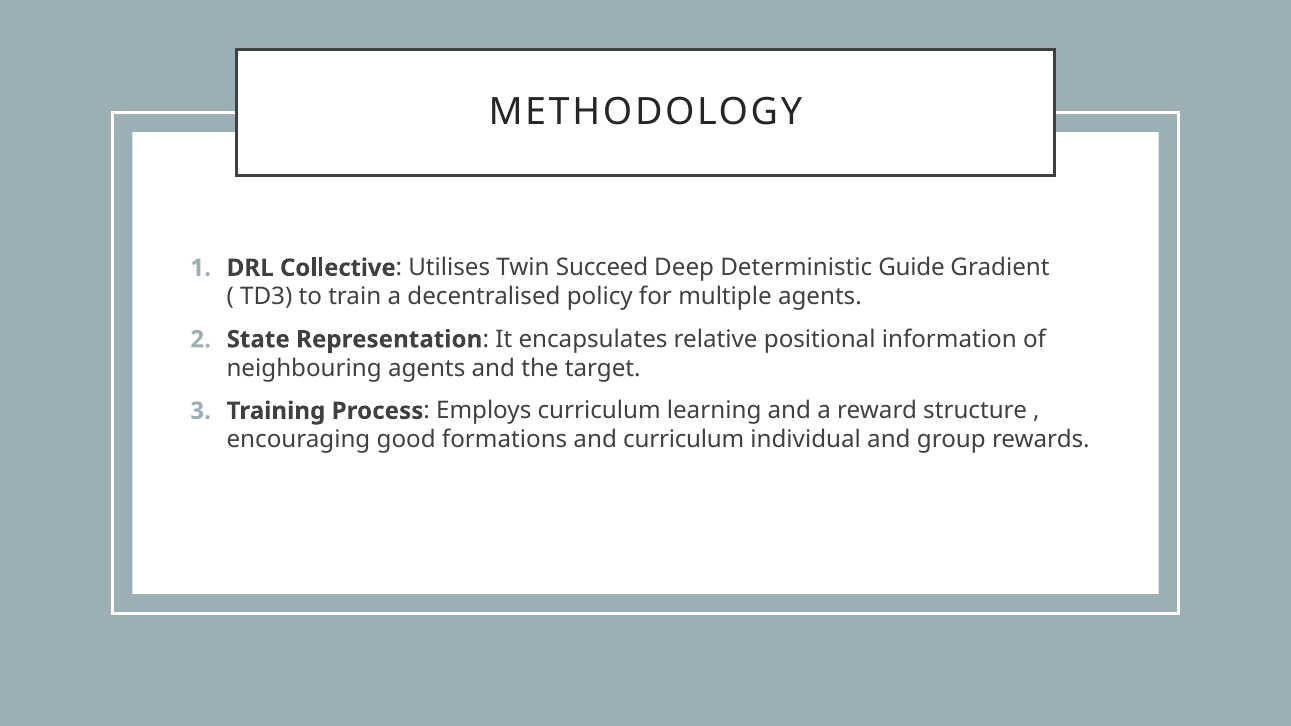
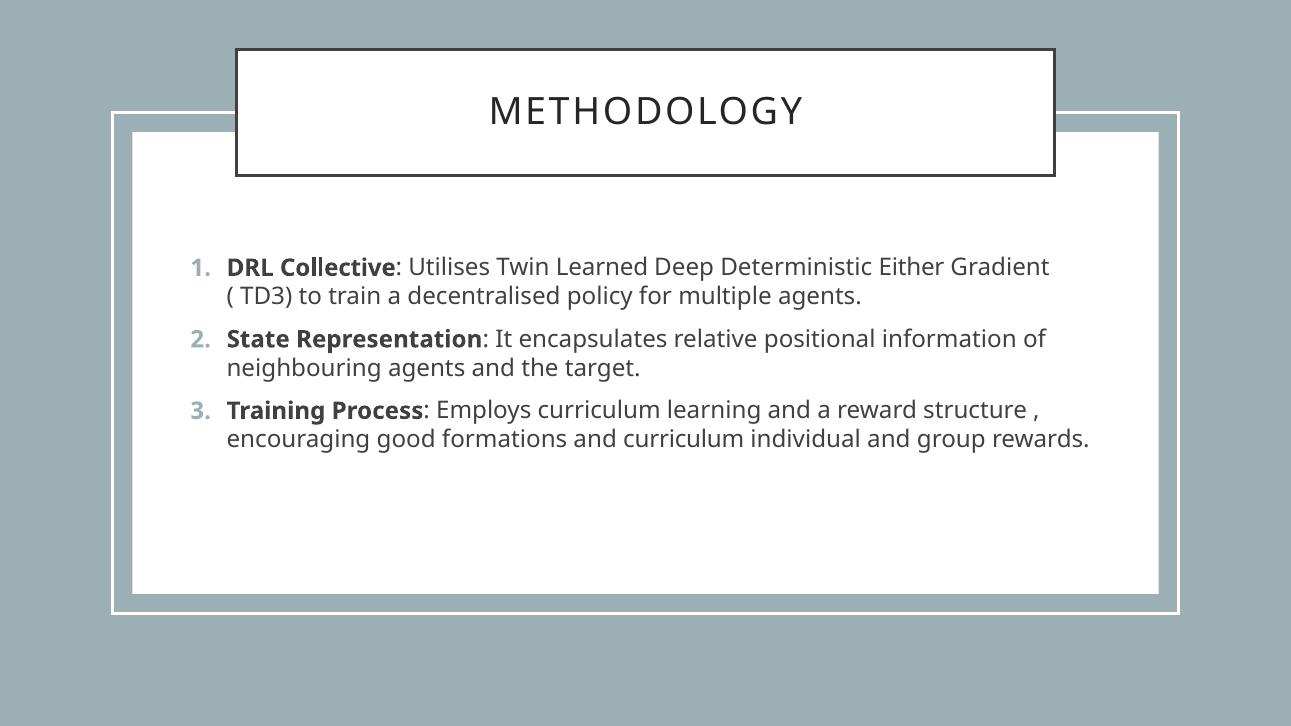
Succeed: Succeed -> Learned (602, 268)
Guide: Guide -> Either (912, 268)
